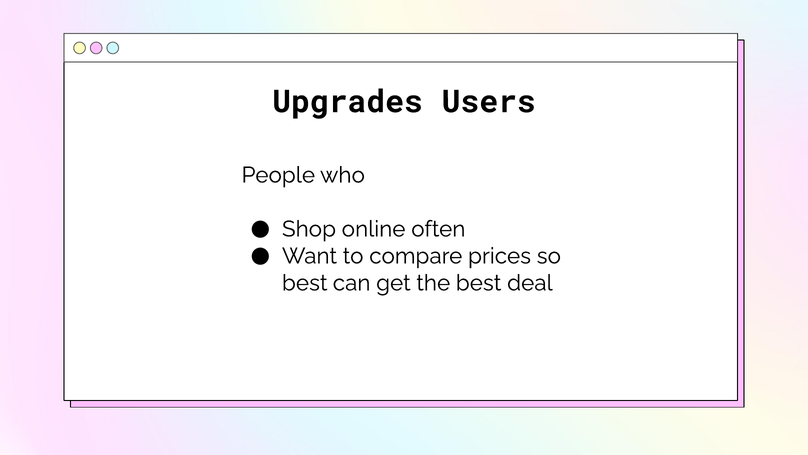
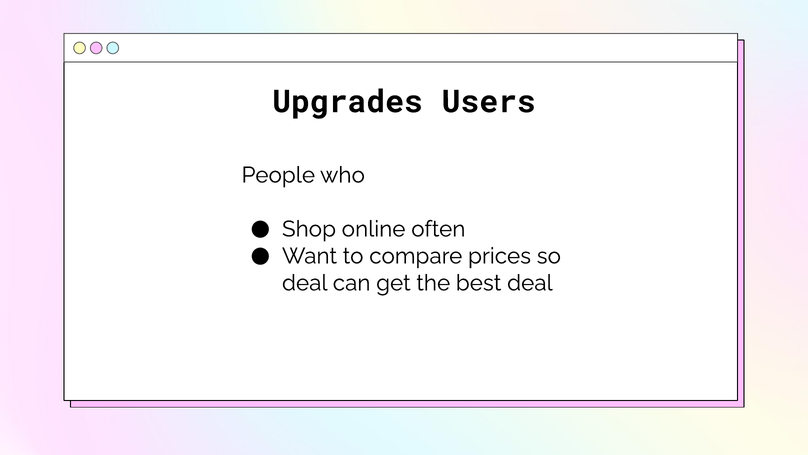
best: best -> deal (305, 283)
